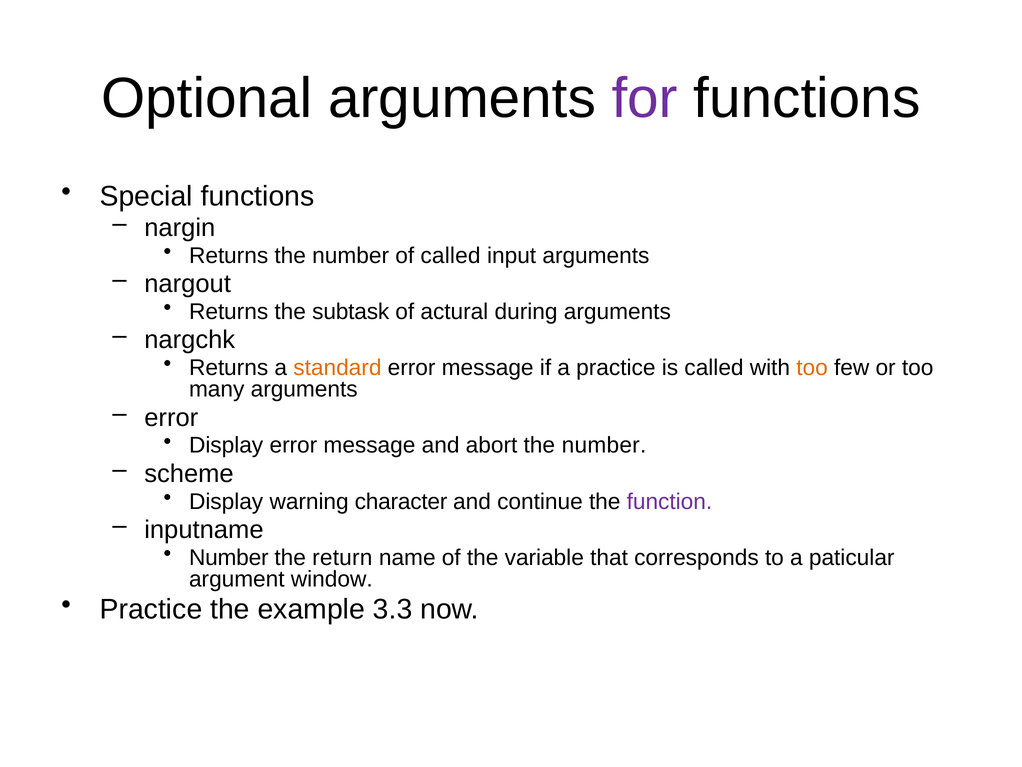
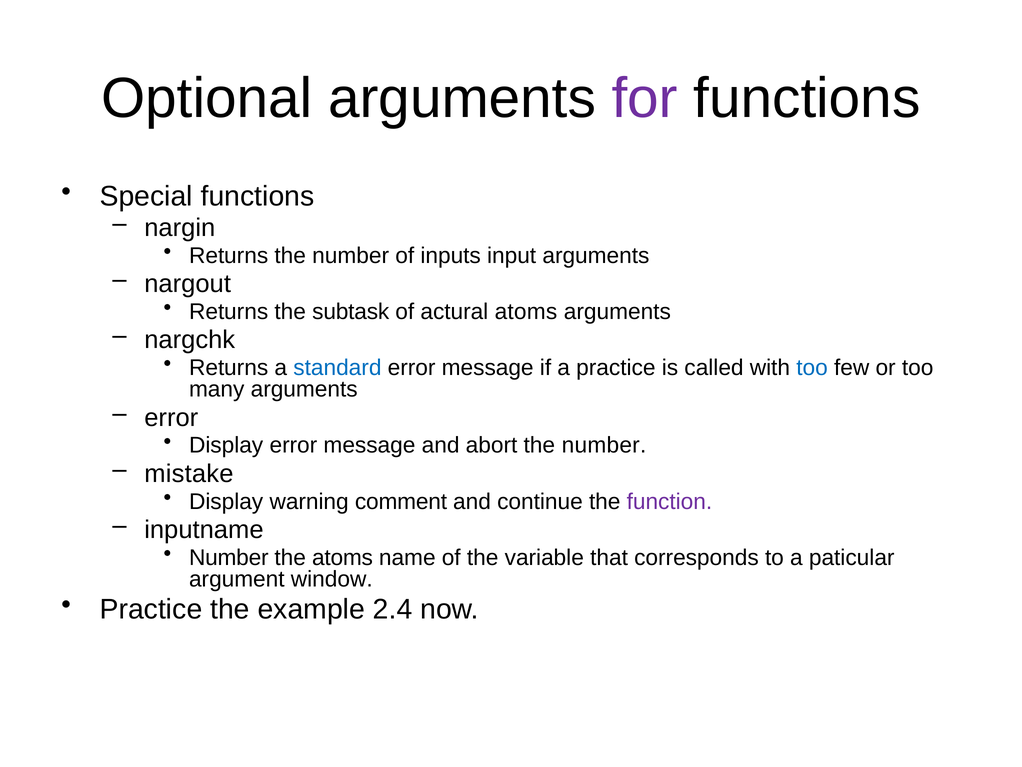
of called: called -> inputs (451, 255)
actural during: during -> atoms (526, 311)
standard colour: orange -> blue (337, 367)
too colour: orange -> blue (812, 367)
scheme: scheme -> mistake (189, 473)
character: character -> comment (401, 501)
the return: return -> atoms (343, 557)
3.3: 3.3 -> 2.4 (393, 609)
